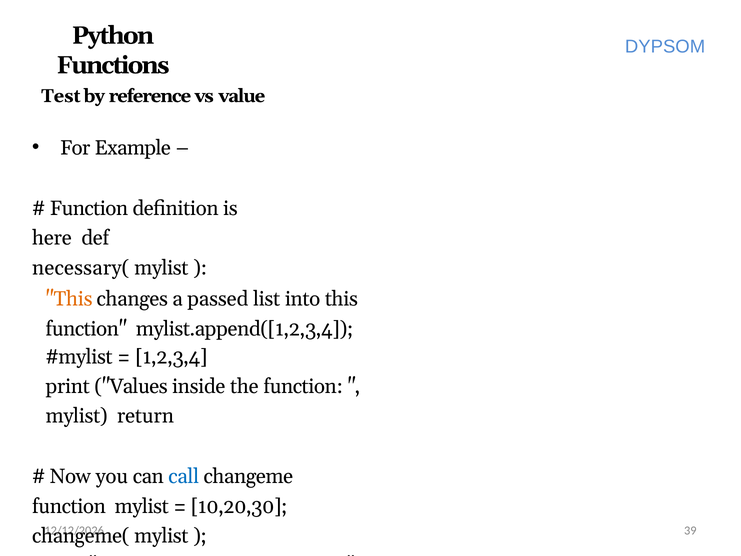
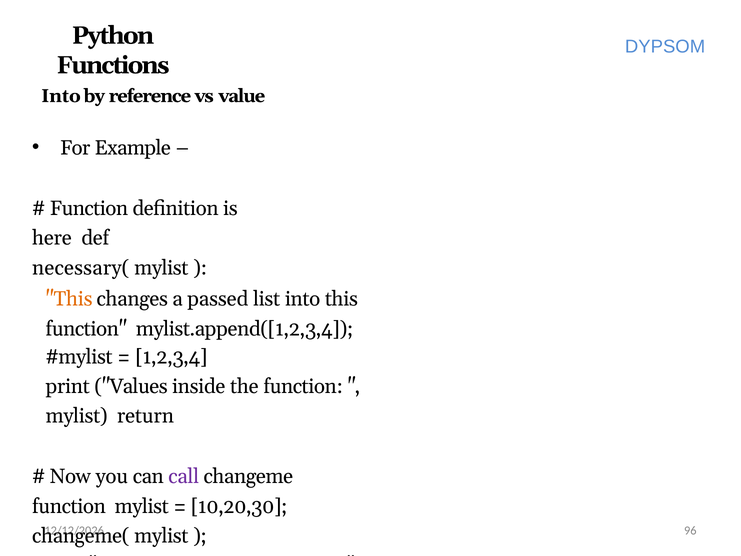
Test: Test -> Into (61, 96)
call colour: blue -> purple (184, 476)
39: 39 -> 96 (690, 531)
